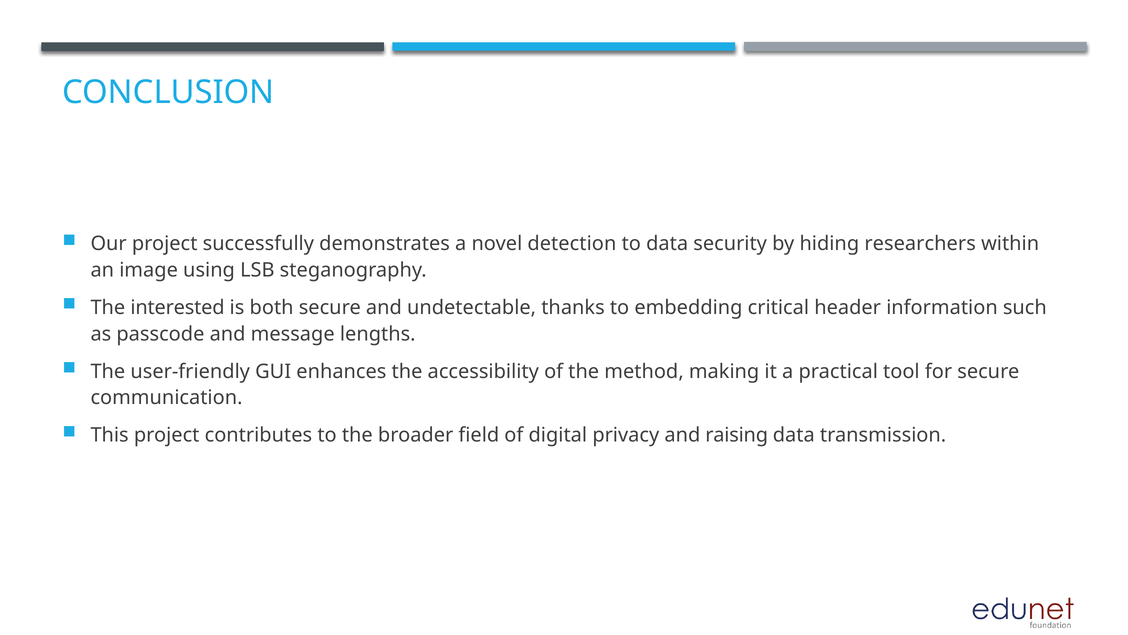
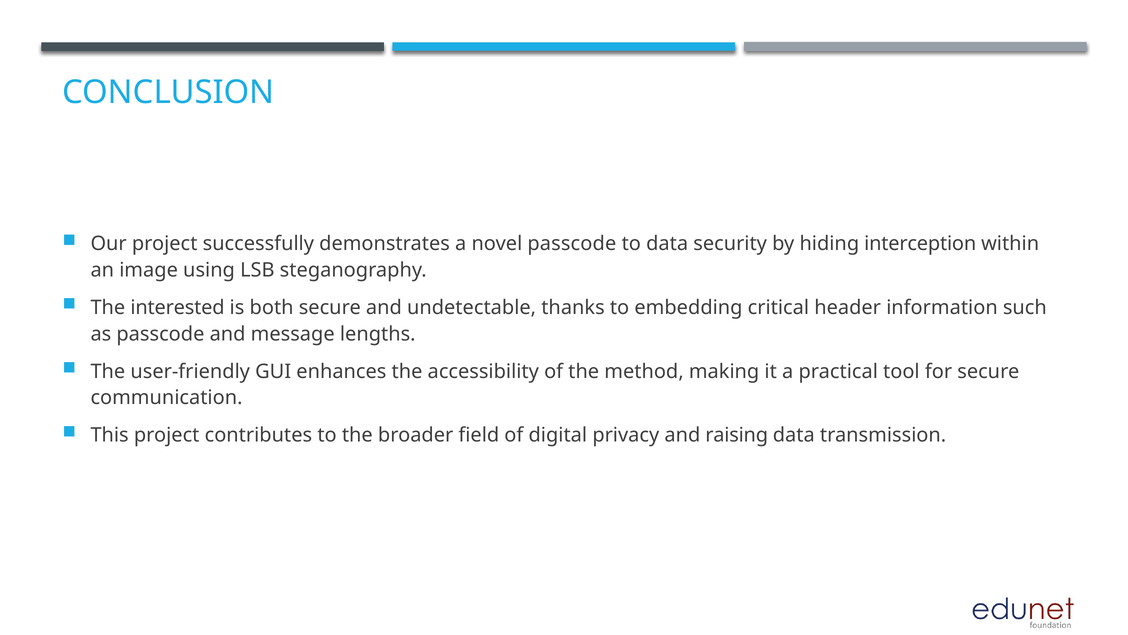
novel detection: detection -> passcode (572, 244)
researchers: researchers -> interception (920, 244)
